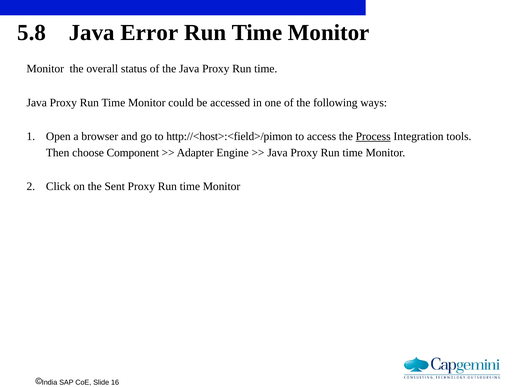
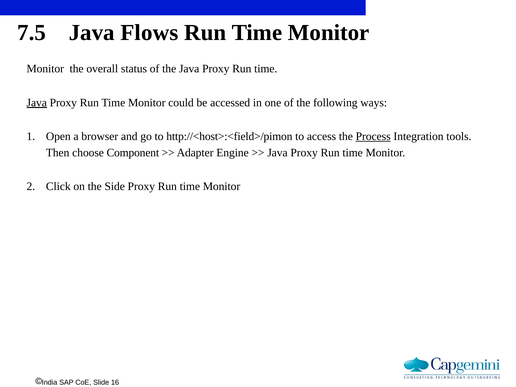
5.8: 5.8 -> 7.5 (32, 33)
Error: Error -> Flows (149, 33)
Java underline: none -> present (37, 103)
Sent: Sent -> Side (115, 186)
